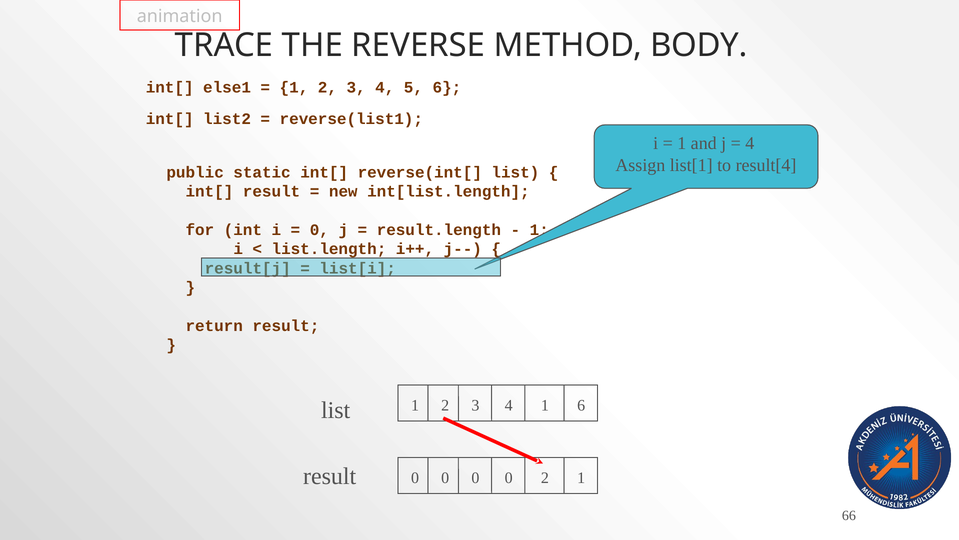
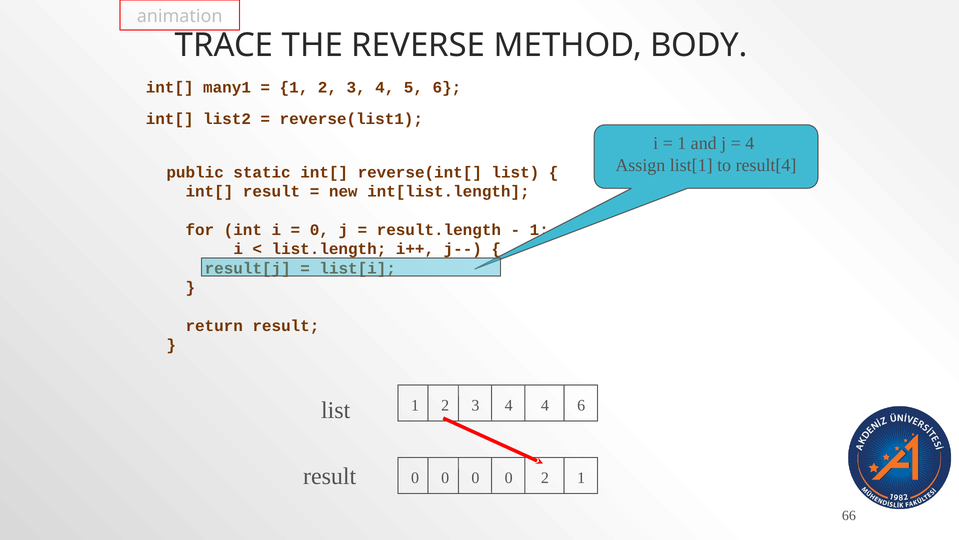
else1: else1 -> many1 (227, 87)
4 1: 1 -> 4 (545, 405)
